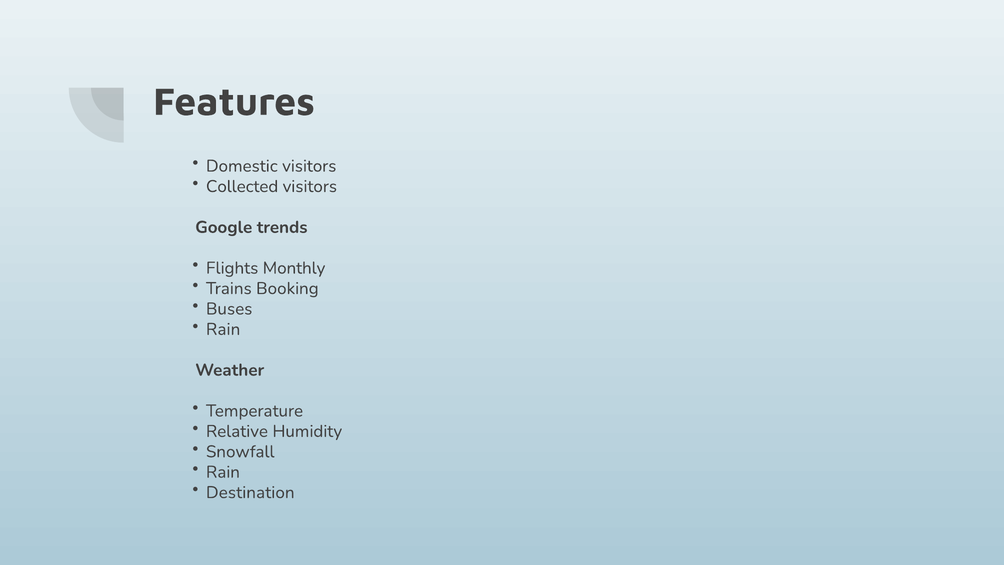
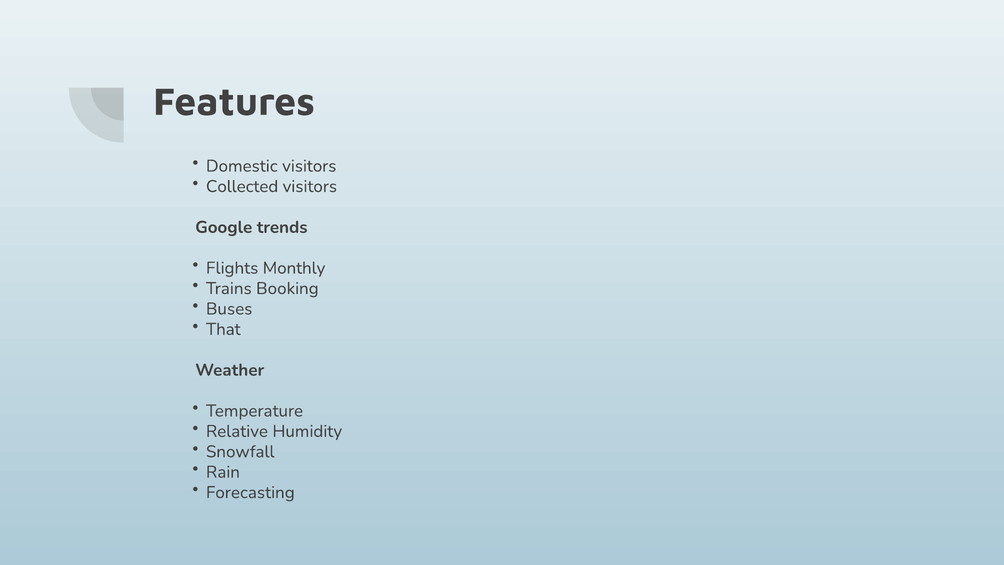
Rain: Rain -> That (223, 329)
Destination: Destination -> Forecasting (250, 492)
